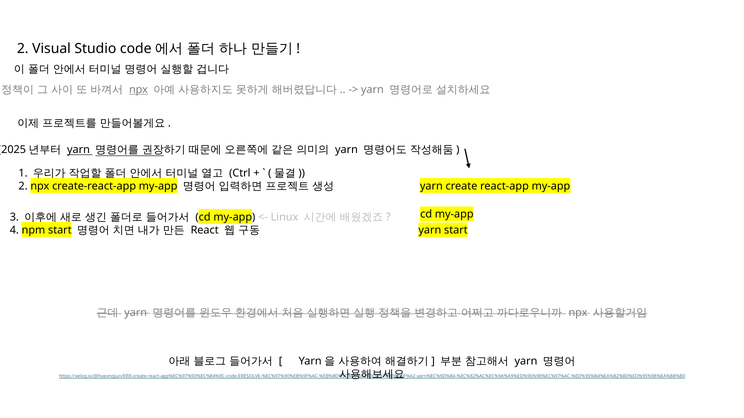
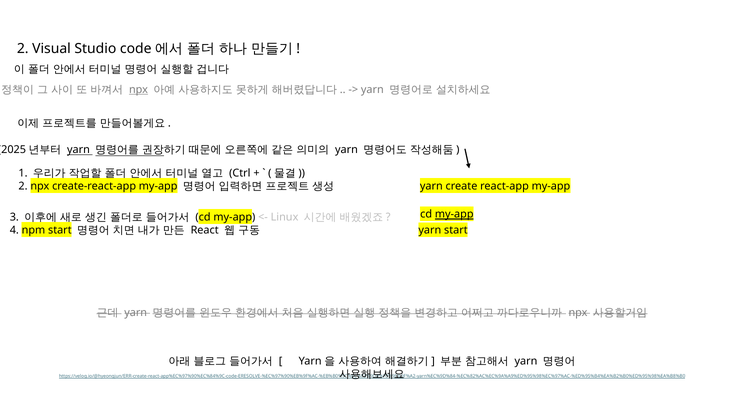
my-app underline: none -> present (454, 215)
